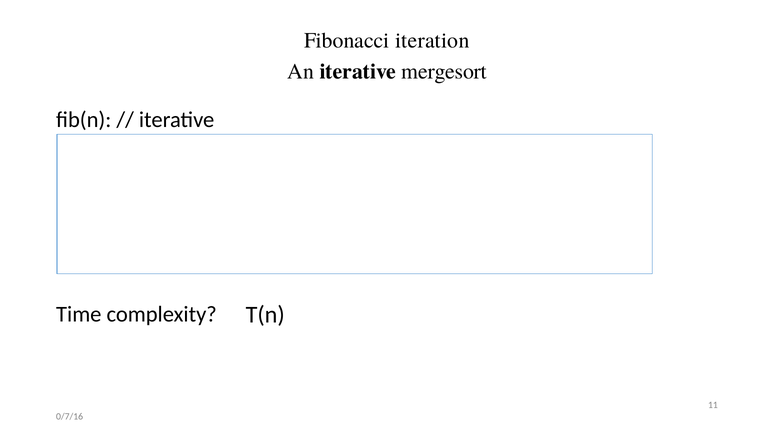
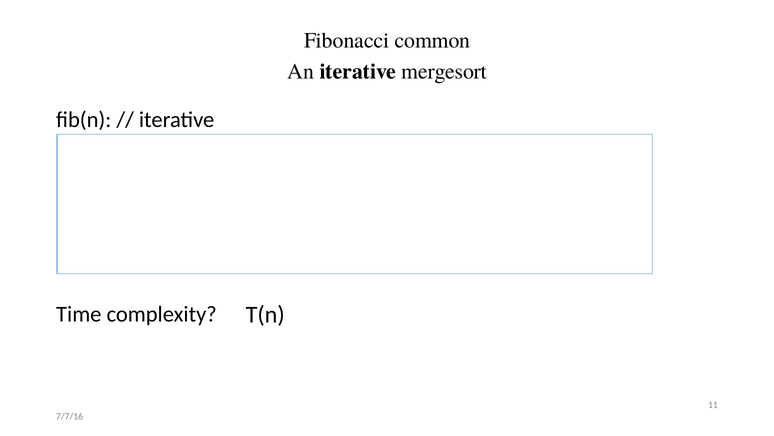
iteration: iteration -> common (433, 41)
0/7/16: 0/7/16 -> 7/7/16 (70, 416)
